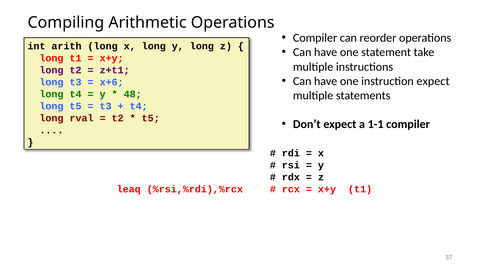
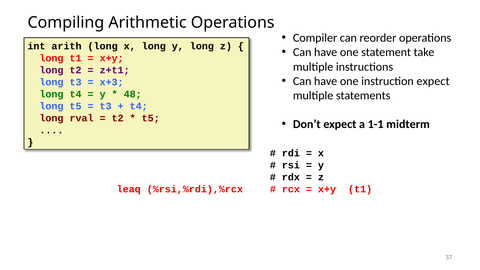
x+6: x+6 -> x+3 (112, 82)
1-1 compiler: compiler -> midterm (408, 124)
